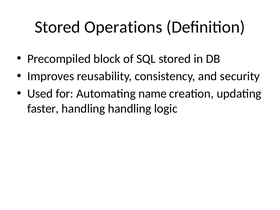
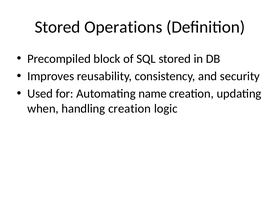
faster: faster -> when (43, 109)
handling handling: handling -> creation (130, 109)
